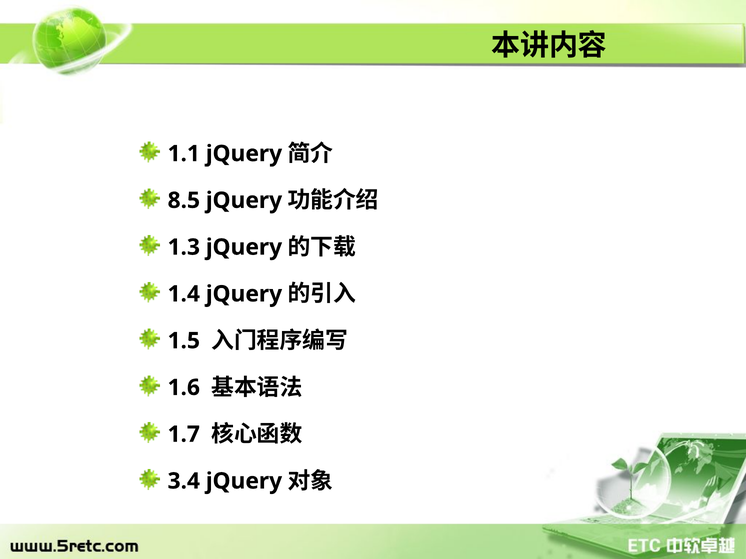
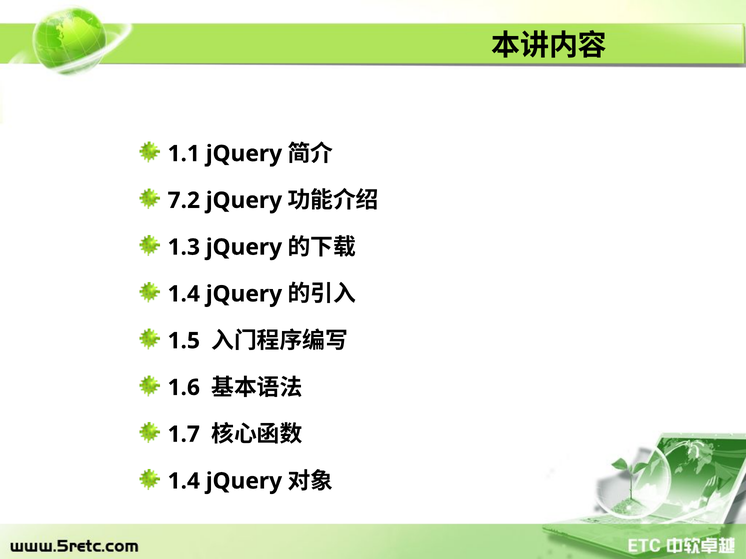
8.5: 8.5 -> 7.2 (184, 201)
3.4: 3.4 -> 1.4 (184, 481)
